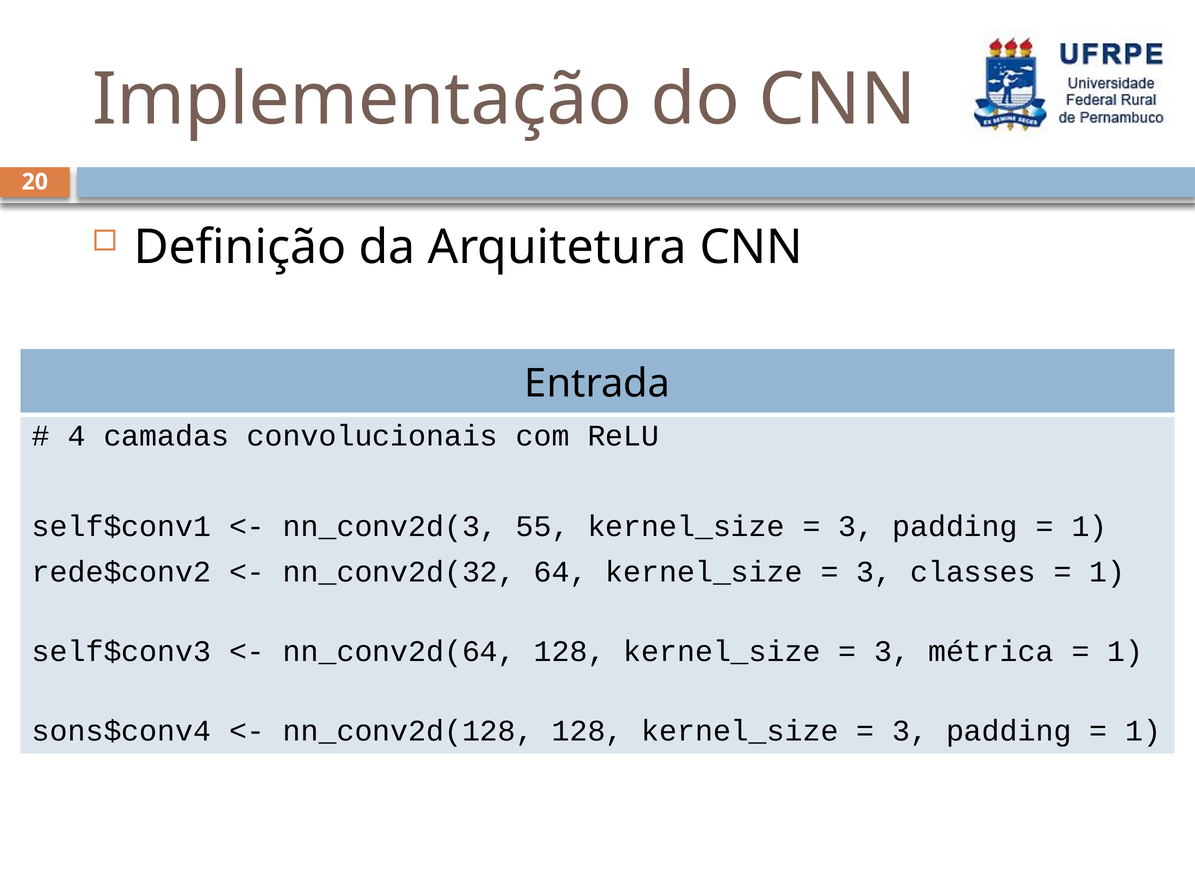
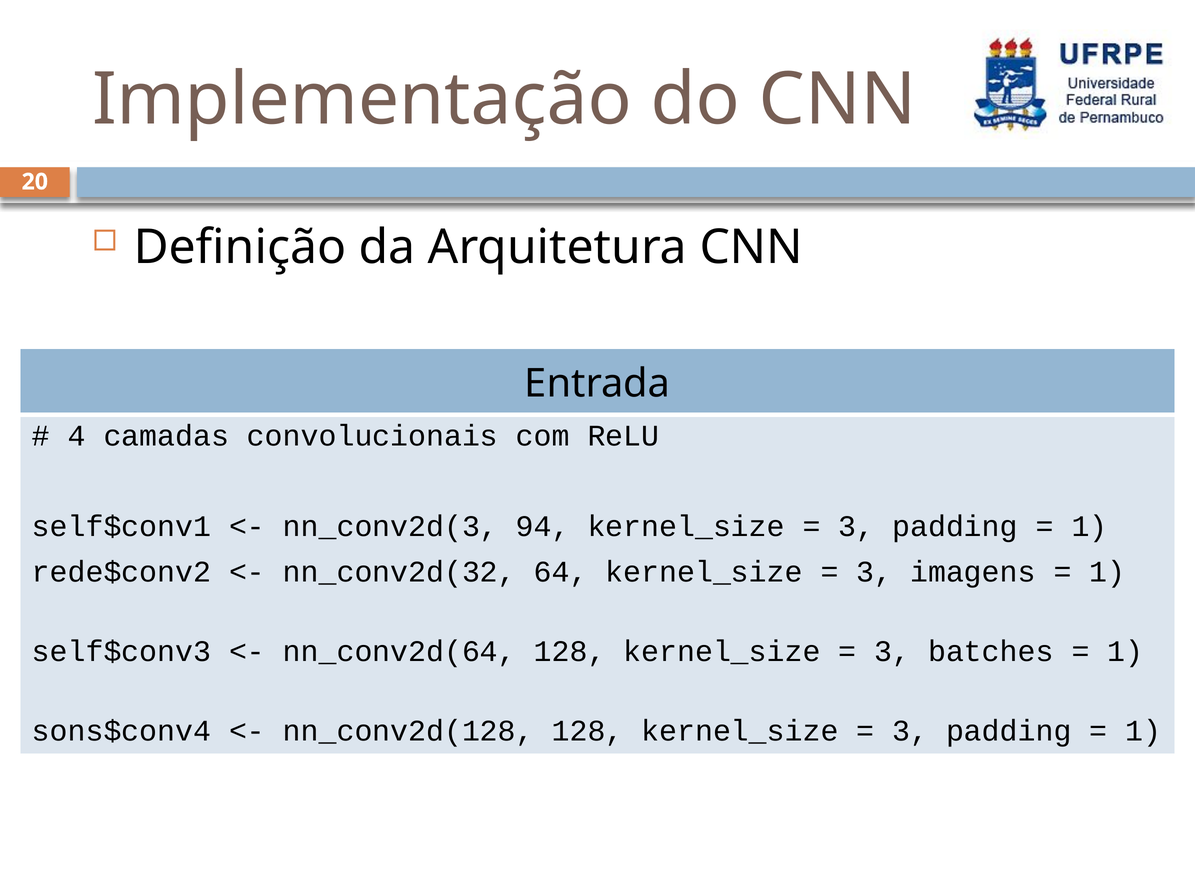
55: 55 -> 94 (543, 527)
classes: classes -> imagens (973, 572)
métrica: métrica -> batches (991, 652)
